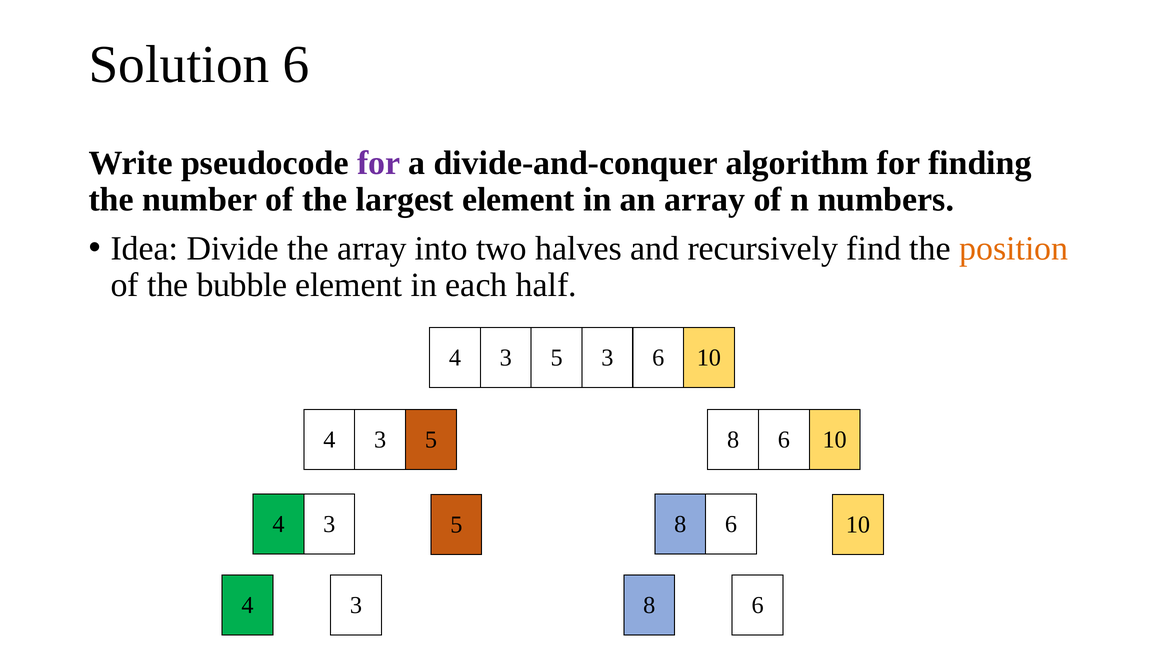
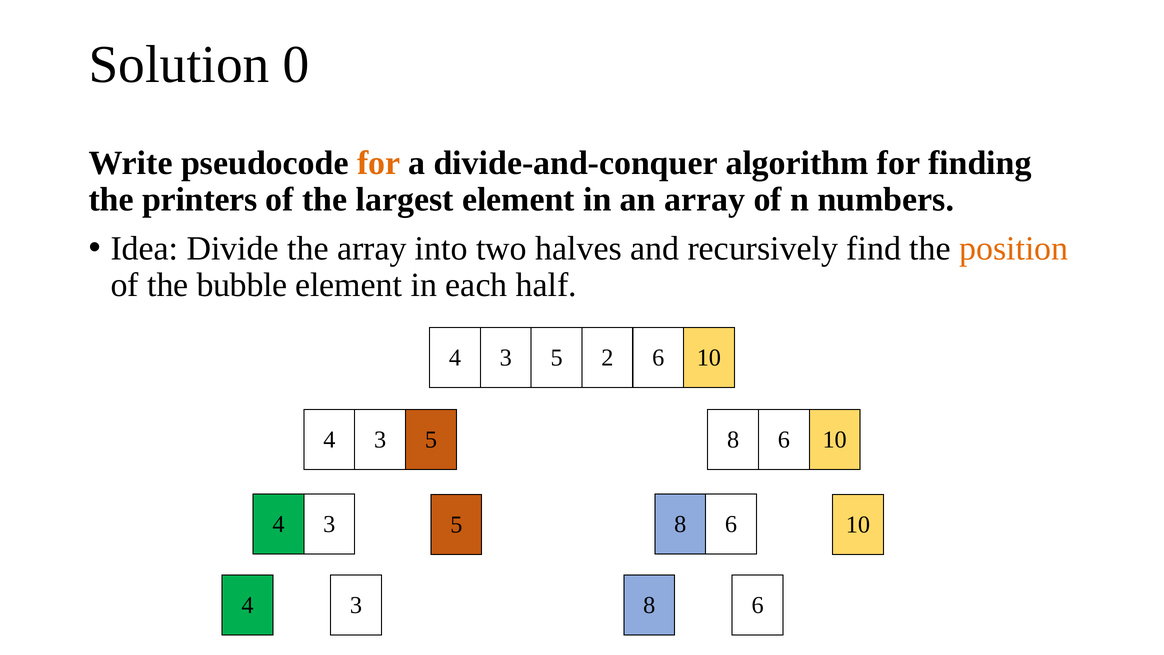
Solution 6: 6 -> 0 (296, 65)
for colour: purple -> orange (379, 163)
number: number -> printers (200, 200)
5 3: 3 -> 2 (607, 358)
